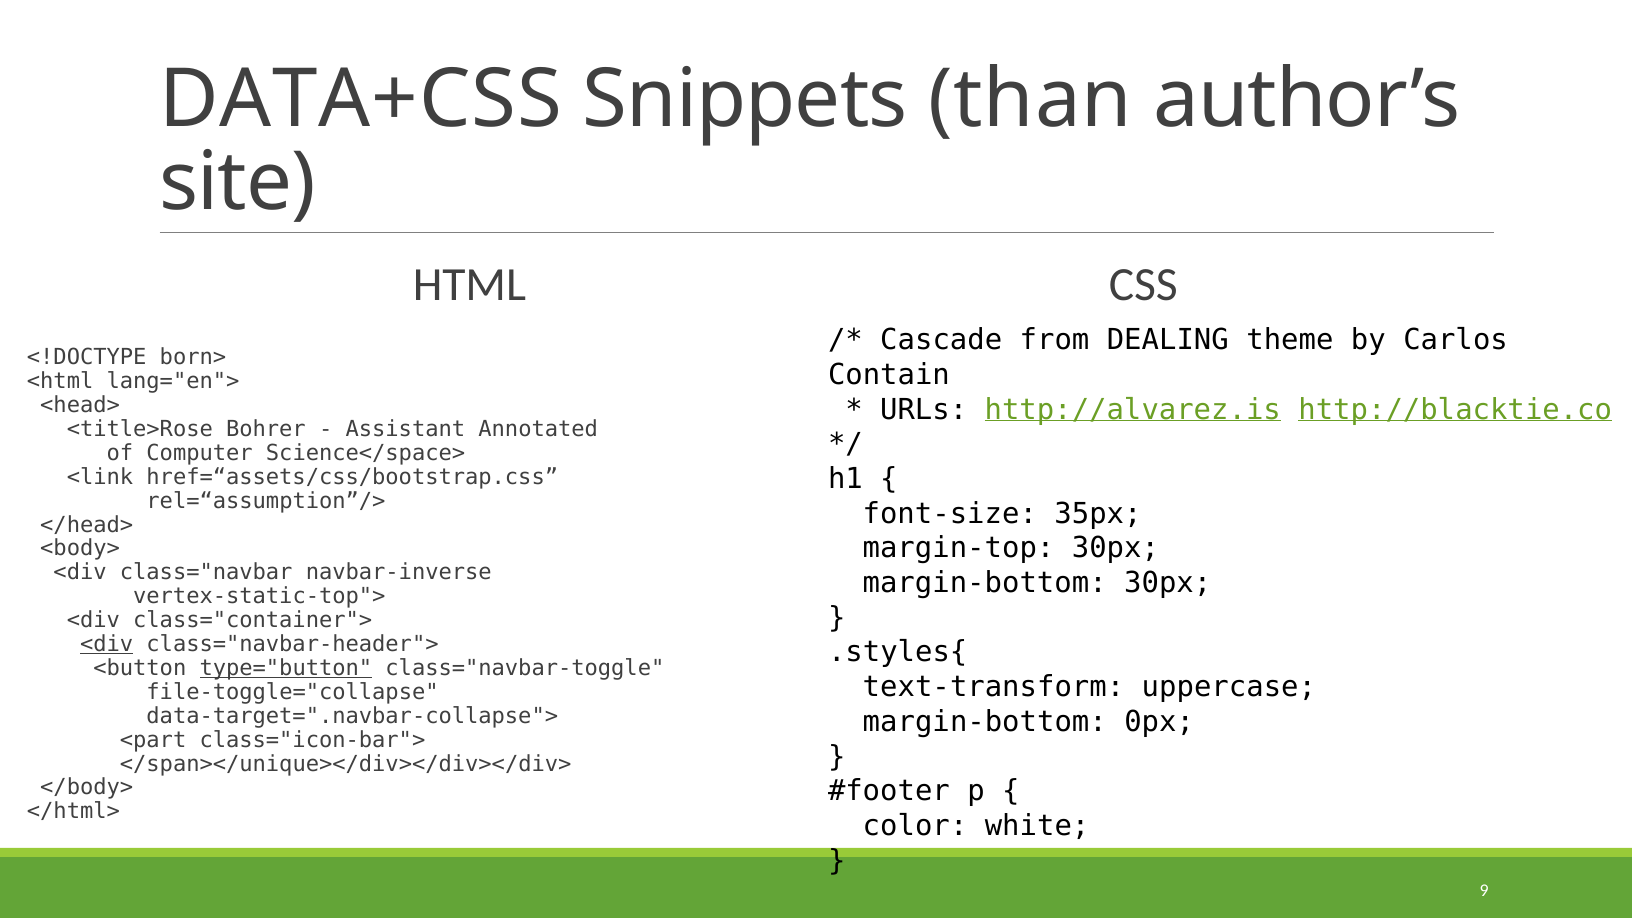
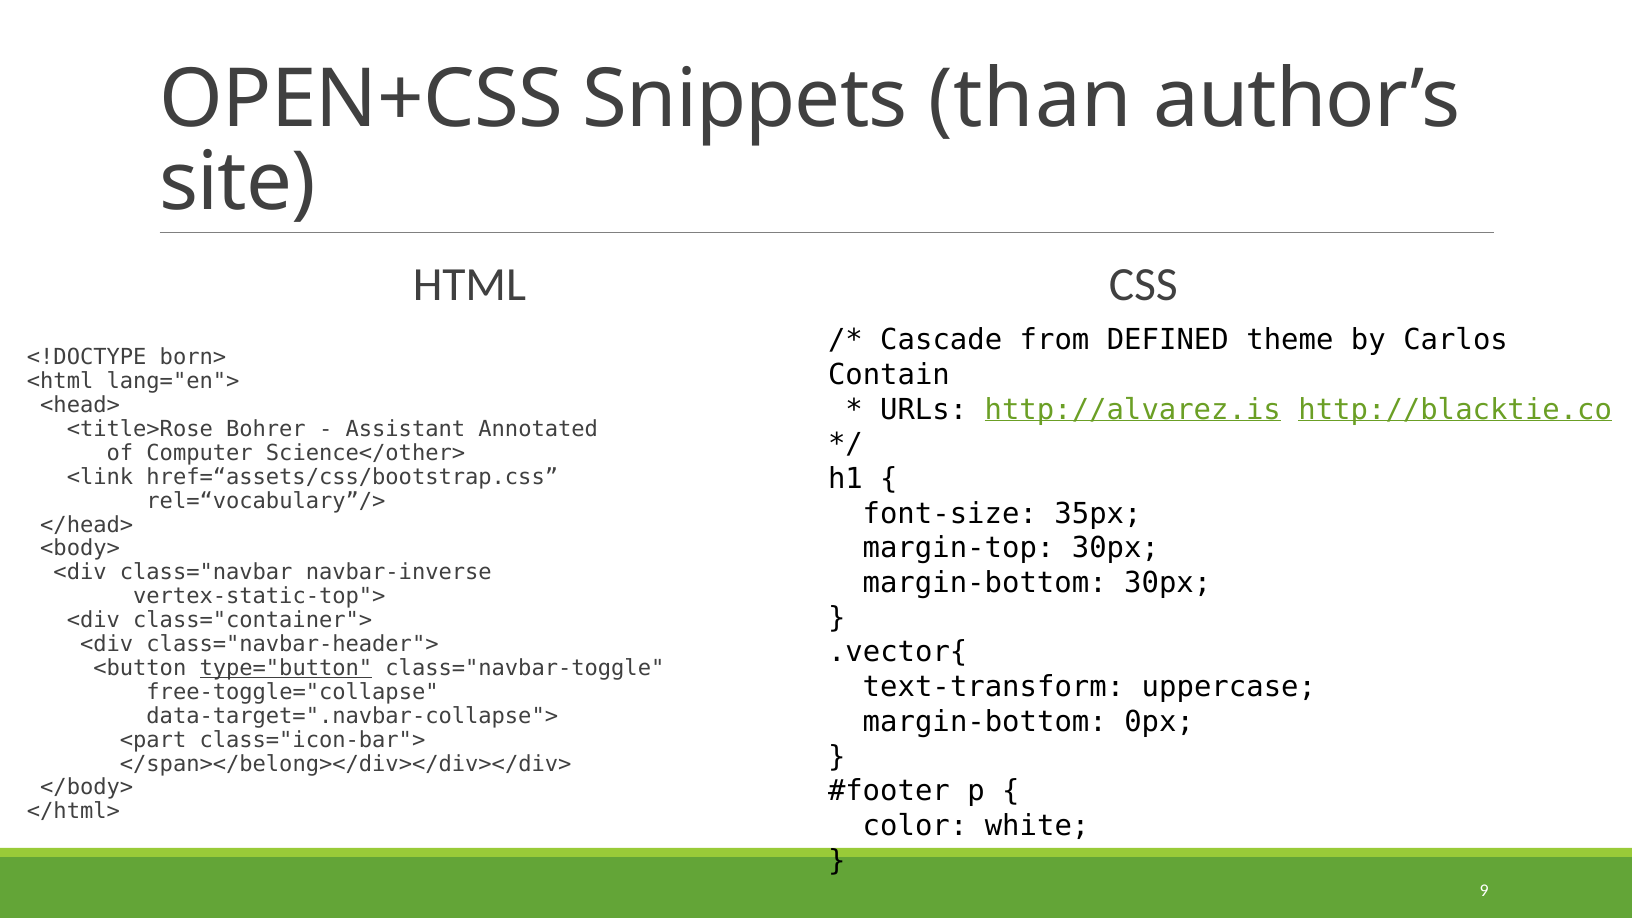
DATA+CSS: DATA+CSS -> OPEN+CSS (361, 100)
DEALING: DEALING -> DEFINED (1168, 340)
Science</space>: Science</space> -> Science</other> (366, 453)
rel=“assumption”/>: rel=“assumption”/> -> rel=“vocabulary”/> (266, 501)
<div underline: present -> none (107, 644)
.styles{: .styles{ -> .vector{ (898, 652)
file-toggle="collapse: file-toggle="collapse -> free-toggle="collapse (293, 692)
</span></unique></div></div></div>: </span></unique></div></div></div> -> </span></belong></div></div></div> (346, 764)
